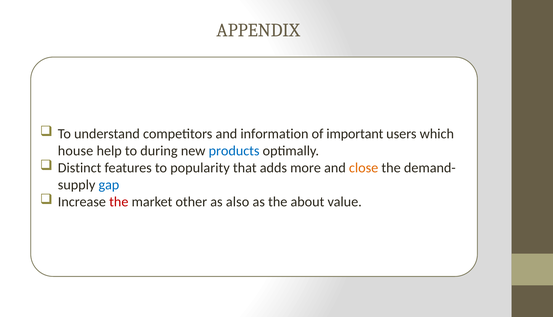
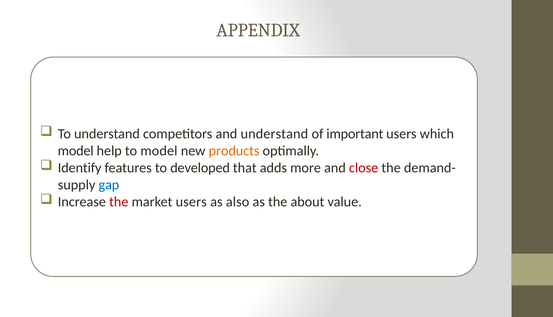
and information: information -> understand (274, 134)
house: house -> model (76, 151)
to during: during -> model (159, 151)
products colour: blue -> orange (234, 151)
Distinct: Distinct -> Identify (80, 168)
popularity: popularity -> developed (200, 168)
close colour: orange -> red (364, 168)
market other: other -> users (191, 202)
